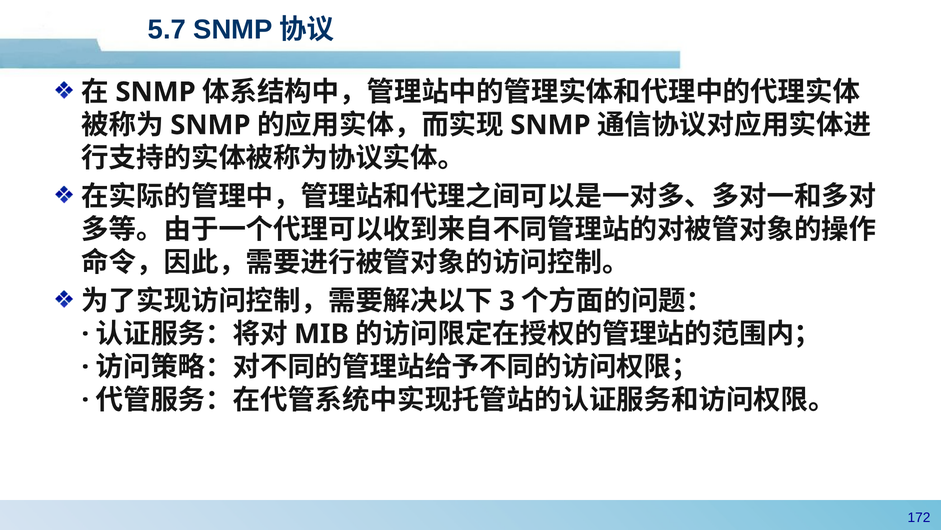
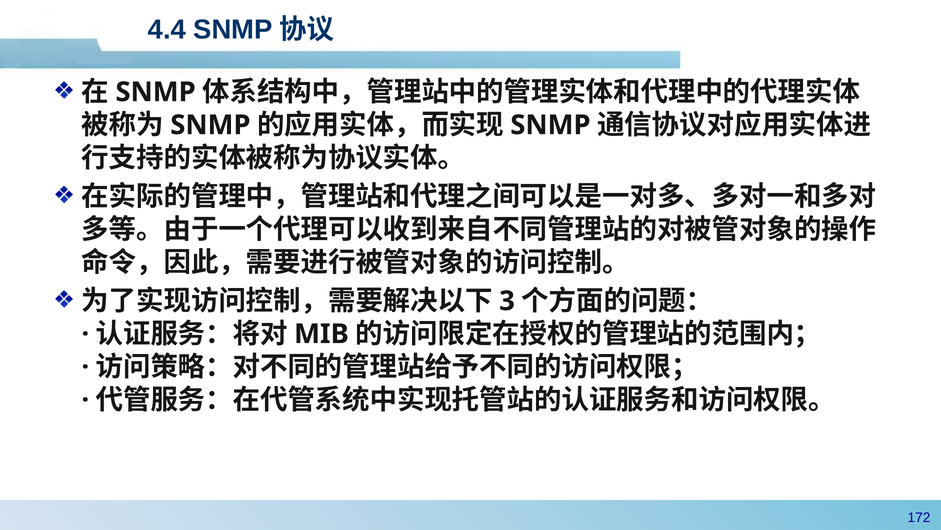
5.7: 5.7 -> 4.4 (167, 30)
